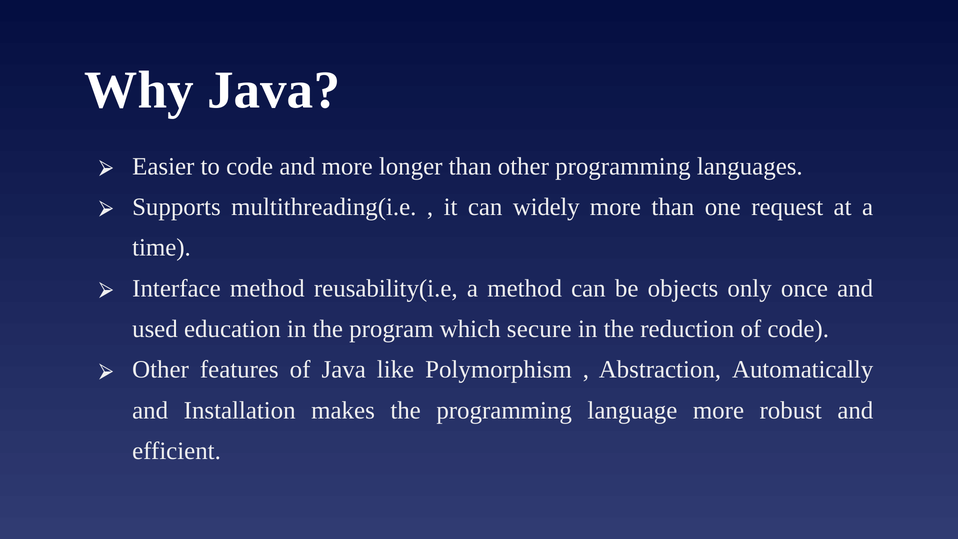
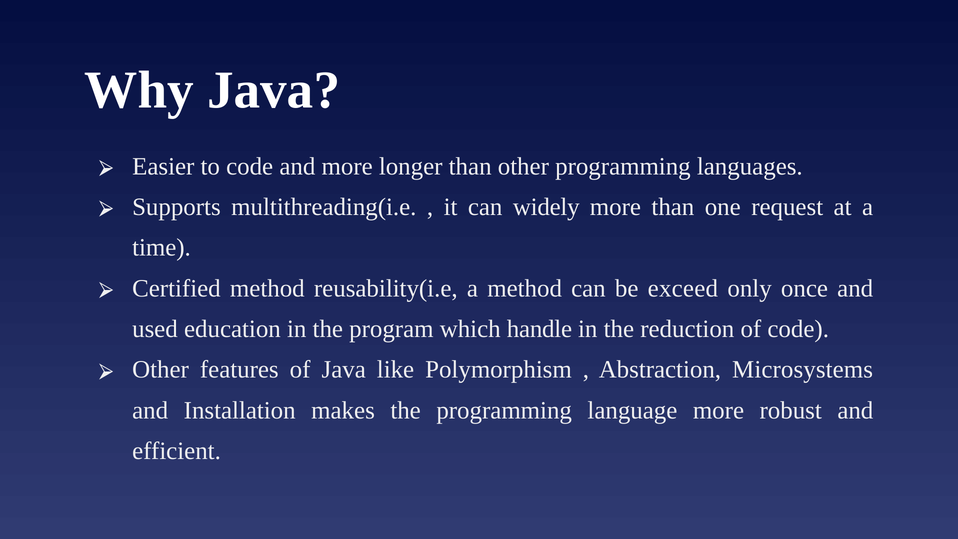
Interface: Interface -> Certified (176, 288)
objects: objects -> exceed (683, 288)
secure: secure -> handle (539, 329)
Automatically: Automatically -> Microsystems (803, 370)
